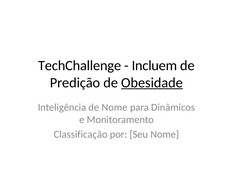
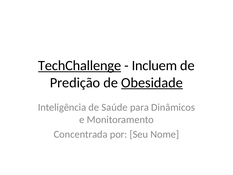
TechChallenge underline: none -> present (80, 65)
de Nome: Nome -> Saúde (114, 107)
Classificação: Classificação -> Concentrada (81, 134)
